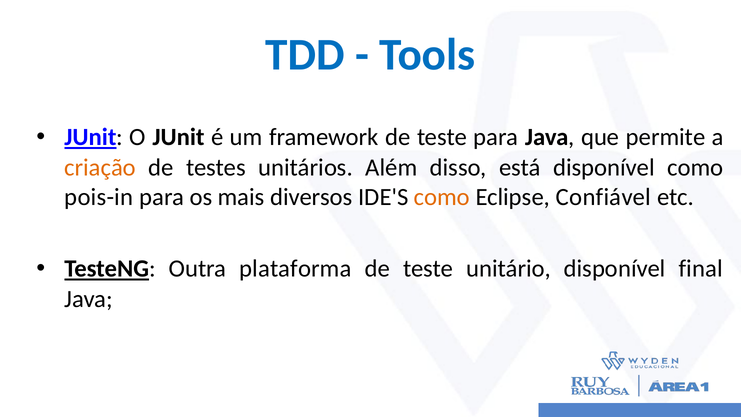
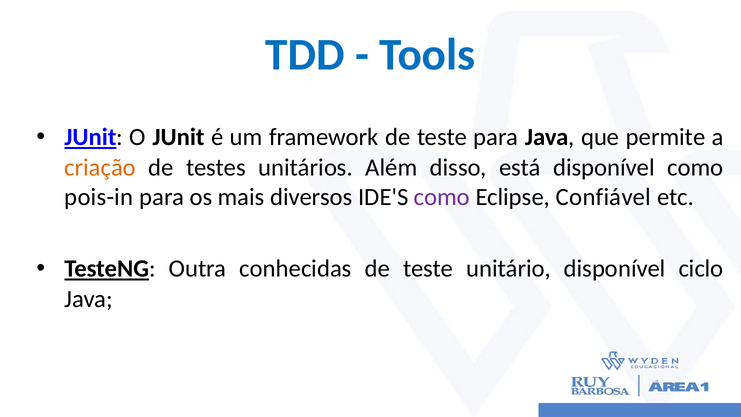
como colour: orange -> purple (442, 197)
plataforma: plataforma -> conhecidas (295, 269)
final: final -> ciclo (701, 269)
